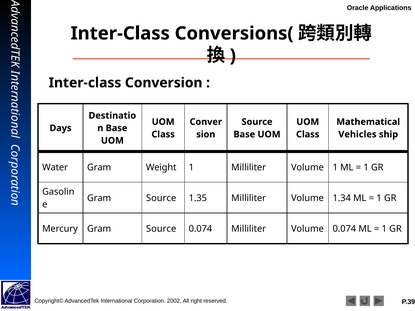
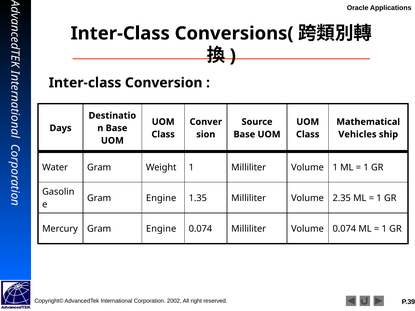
Source: Source -> Engine (161, 198)
1.34: 1.34 -> 2.35 (342, 198)
Mercury Gram Source: Source -> Engine (161, 229)
